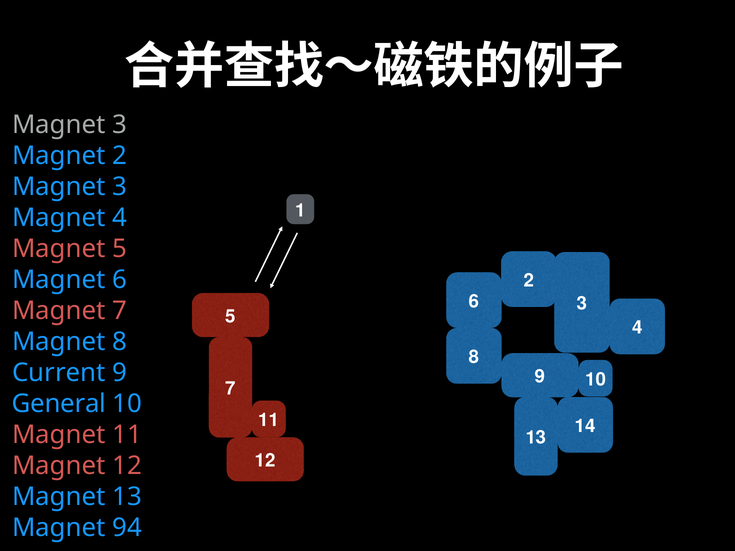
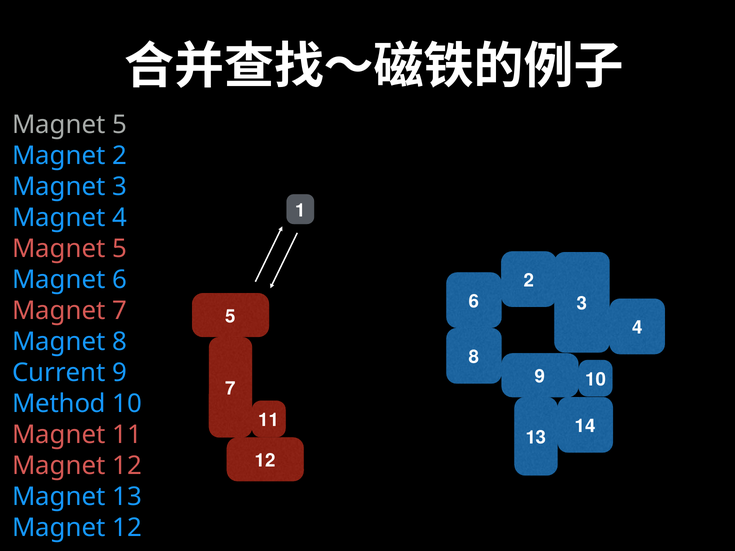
3: 3 -> 5 (120, 125)
General: General -> Method (59, 404)
94: 94 -> 12 (127, 528)
